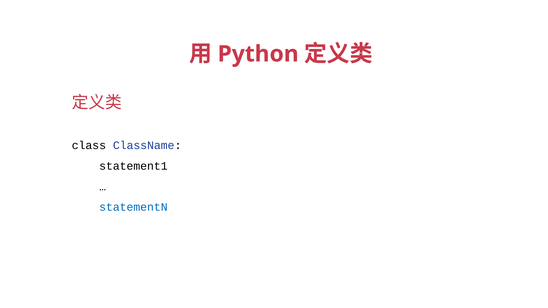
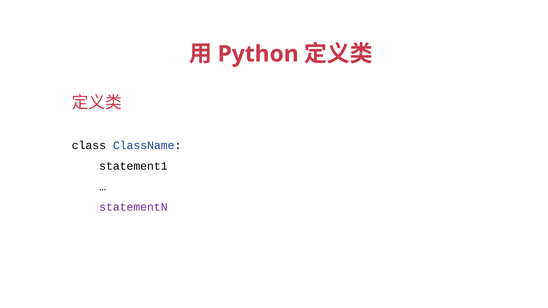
statementN colour: blue -> purple (133, 207)
